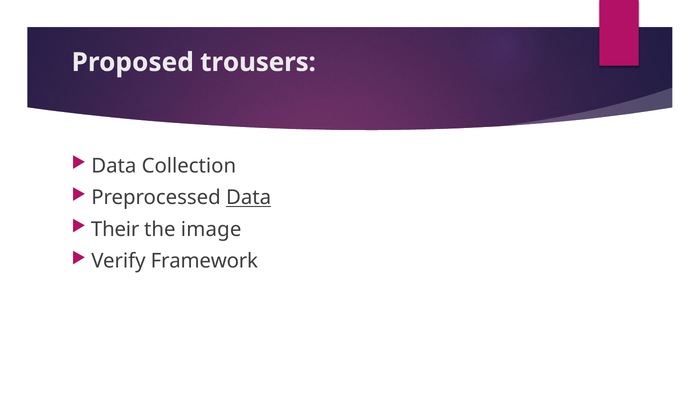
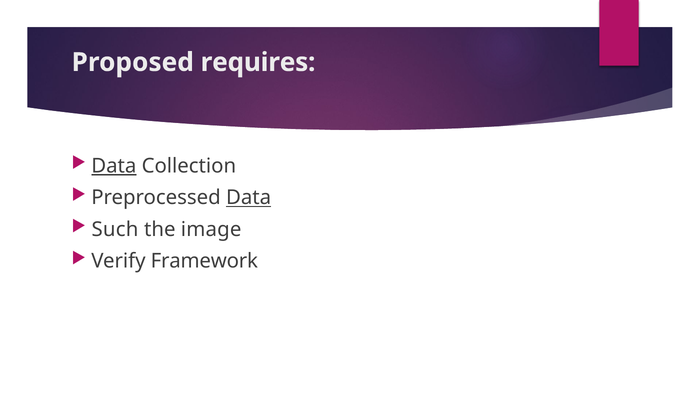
trousers: trousers -> requires (258, 62)
Data underline: none -> present (114, 166)
Their: Their -> Such (115, 229)
